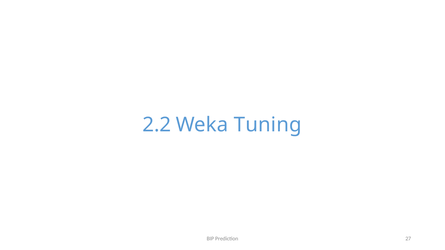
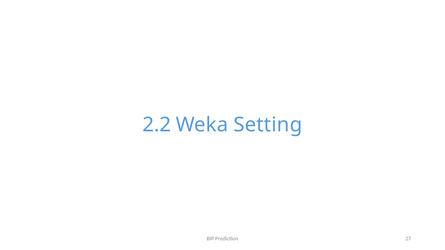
Tuning: Tuning -> Setting (268, 125)
